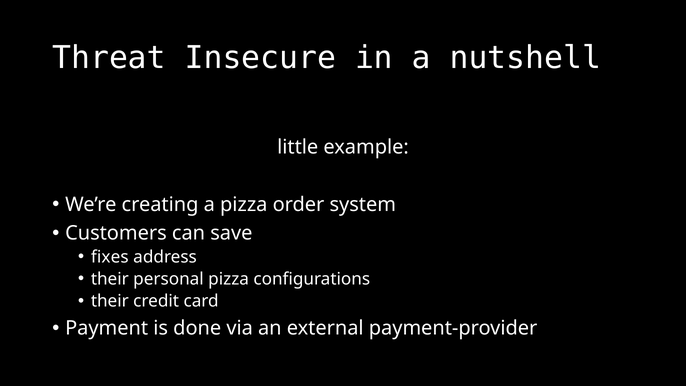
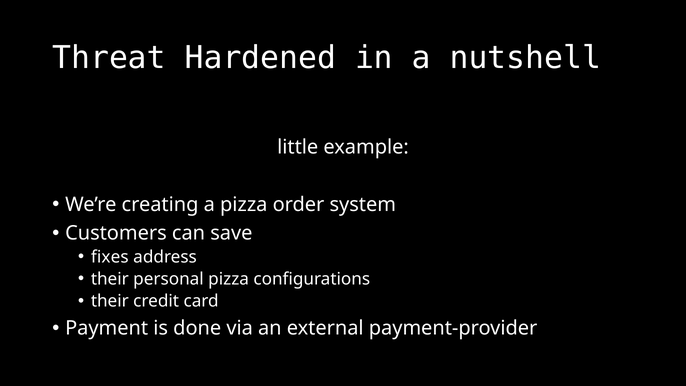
Insecure: Insecure -> Hardened (260, 58)
